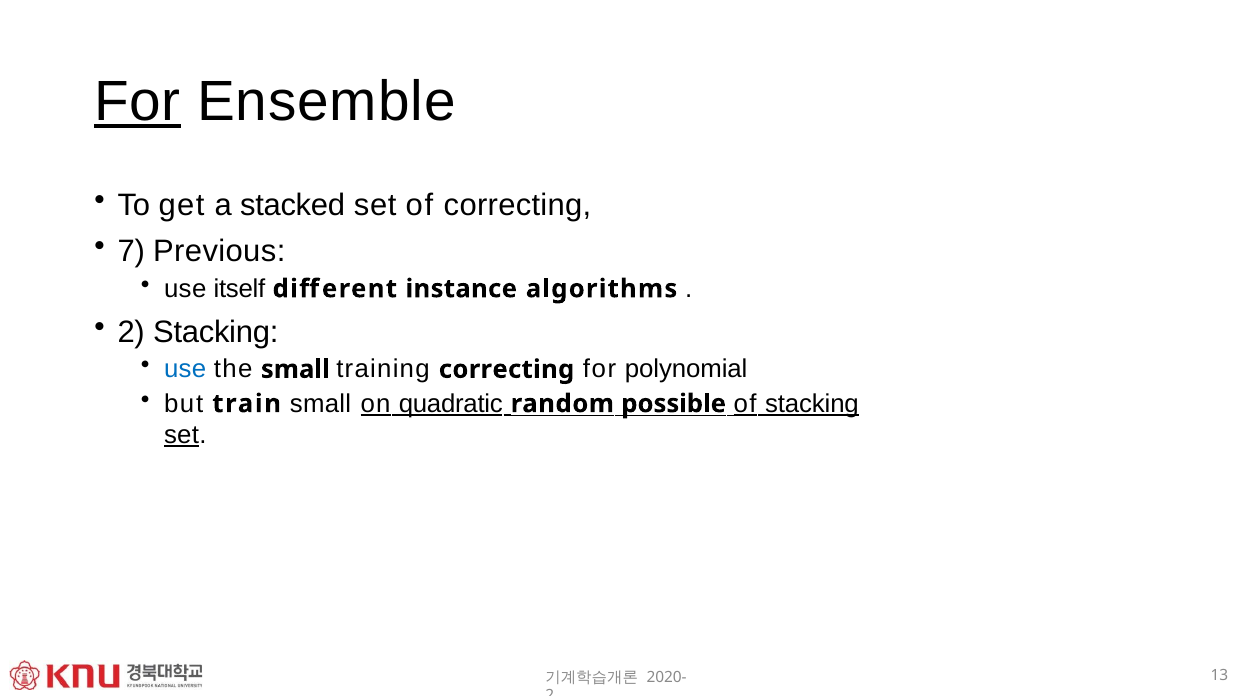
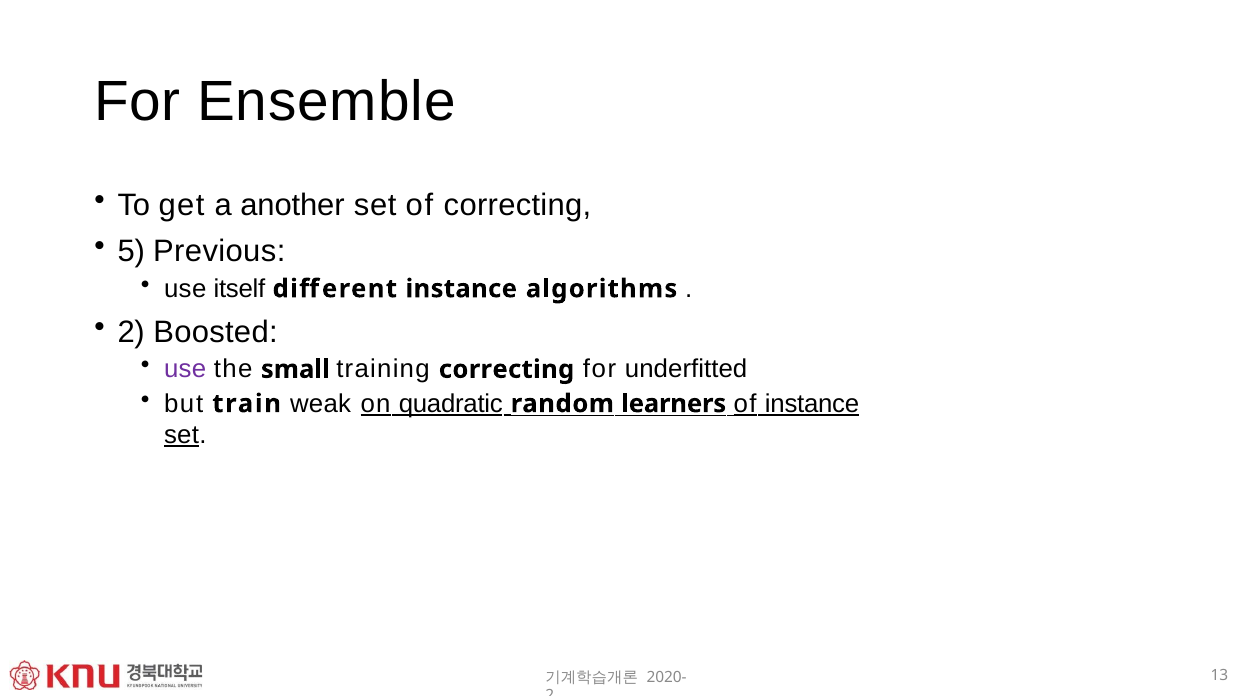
For underline: present -> none (137, 102)
stacked: stacked -> another (293, 205)
7: 7 -> 5 (131, 252)
2 Stacking: Stacking -> Boosted (215, 332)
use colour: blue -> purple (185, 370)
polynomial: polynomial -> underfitted (686, 370)
train small: small -> weak (321, 404)
possible: possible -> learners (674, 404)
of stacking: stacking -> instance (812, 404)
